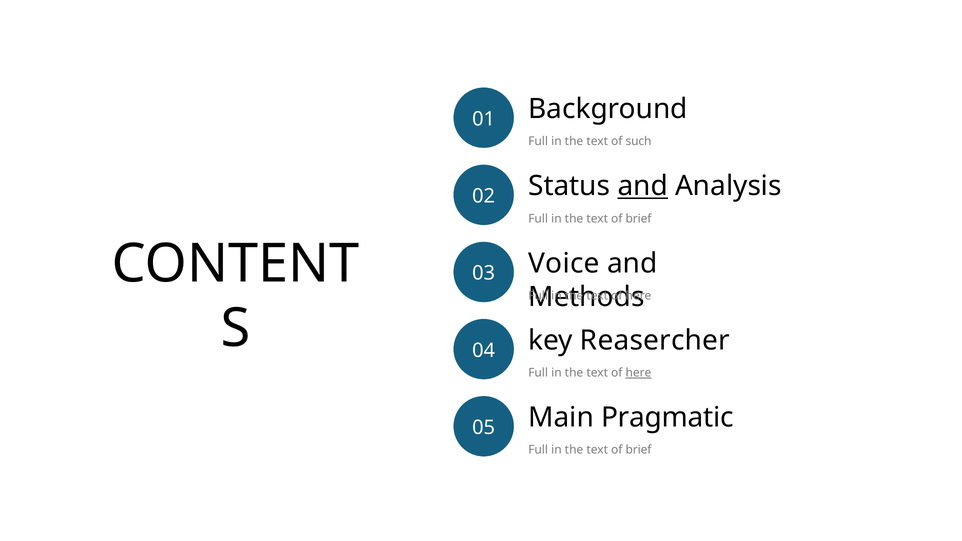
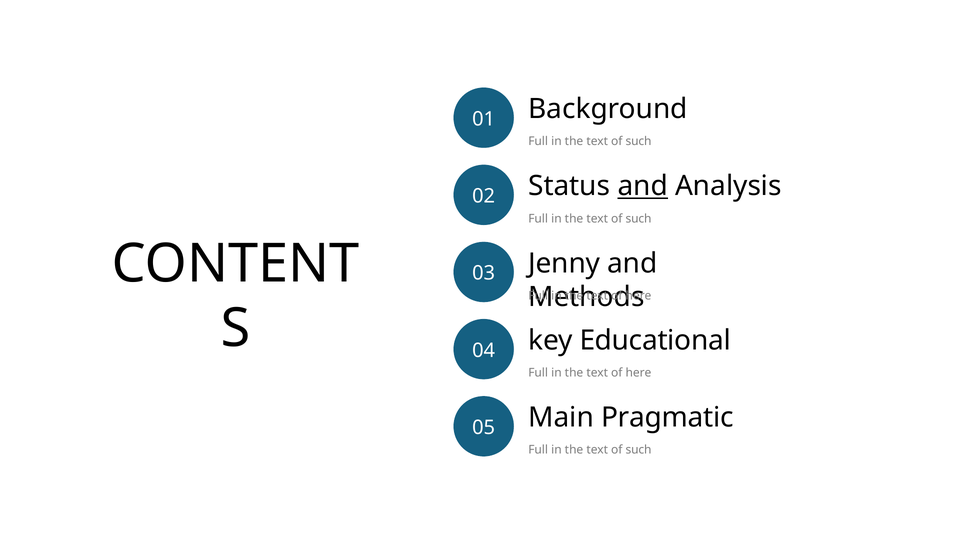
brief: brief -> such (639, 219)
Voice: Voice -> Jenny (564, 263)
Reasercher: Reasercher -> Educational (655, 341)
here underline: present -> none (638, 373)
brief: brief -> such (639, 450)
